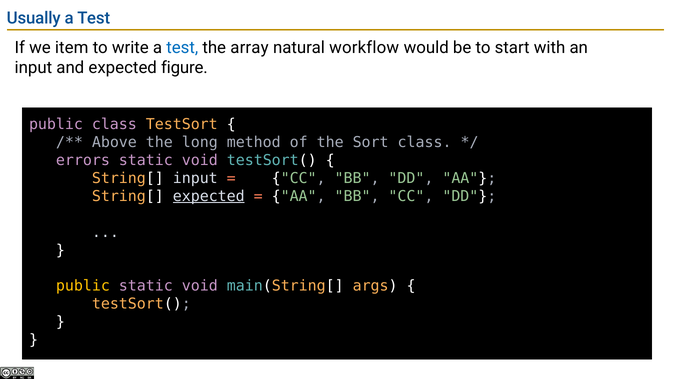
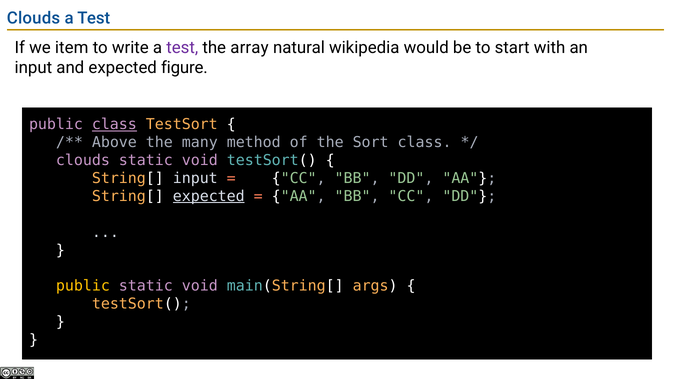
Usually: Usually -> Clouds (33, 18)
test colour: blue -> purple (182, 48)
workflow: workflow -> wikipedia (364, 48)
class underline: none -> present (114, 124)
long: long -> many (200, 142)
errors: errors -> clouds (83, 160)
